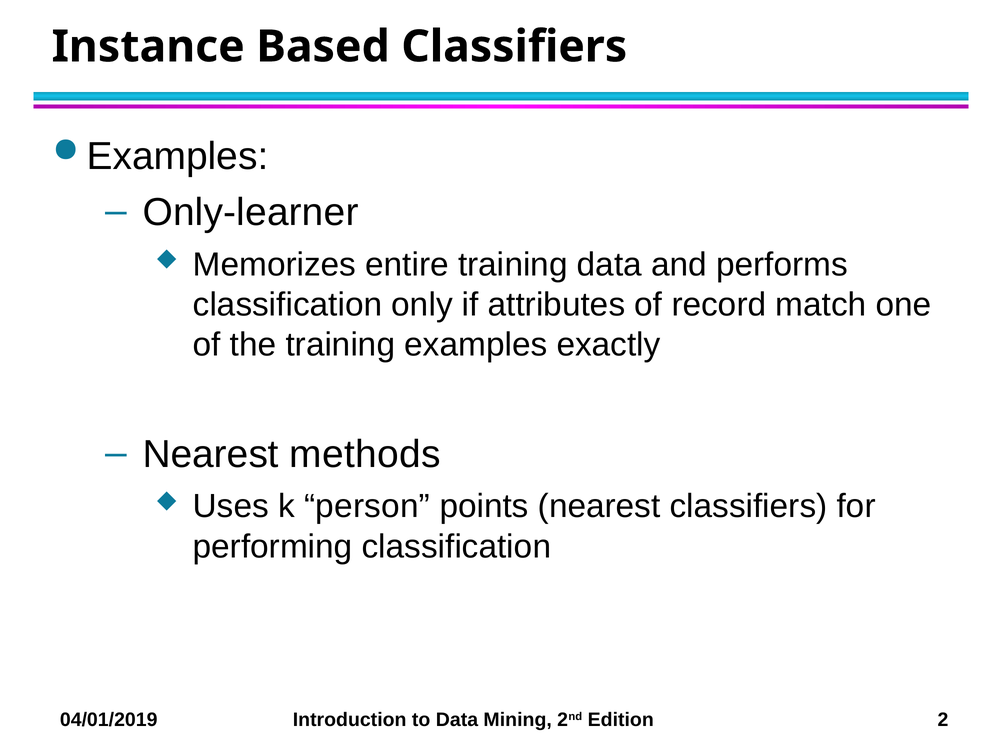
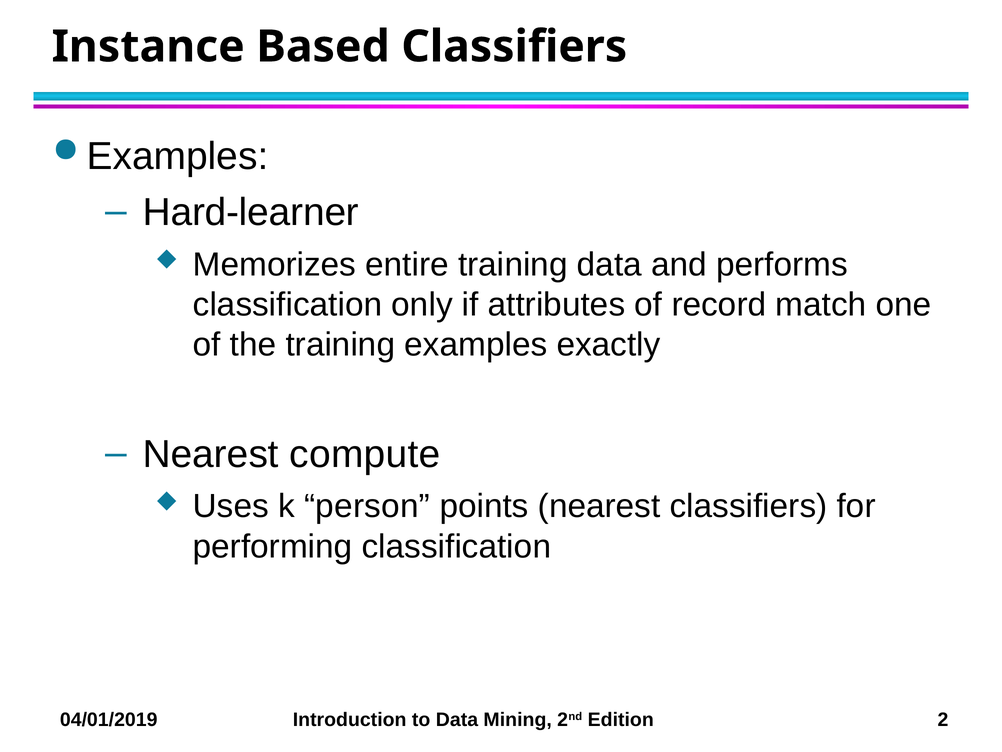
Only-learner: Only-learner -> Hard-learner (251, 212)
methods: methods -> compute (365, 454)
